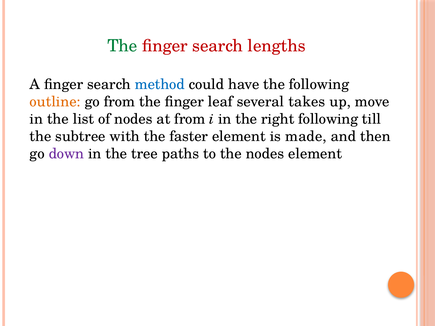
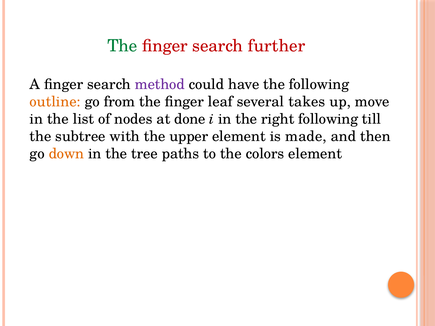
lengths: lengths -> further (277, 46)
method colour: blue -> purple (160, 84)
at from: from -> done (190, 119)
faster: faster -> upper (189, 137)
down colour: purple -> orange (66, 154)
the nodes: nodes -> colors (265, 154)
